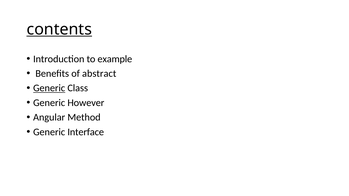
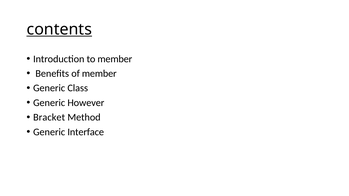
to example: example -> member (115, 59)
of abstract: abstract -> member (99, 74)
Generic underline: present -> none (49, 88)
Angular: Angular -> Bracket (49, 118)
